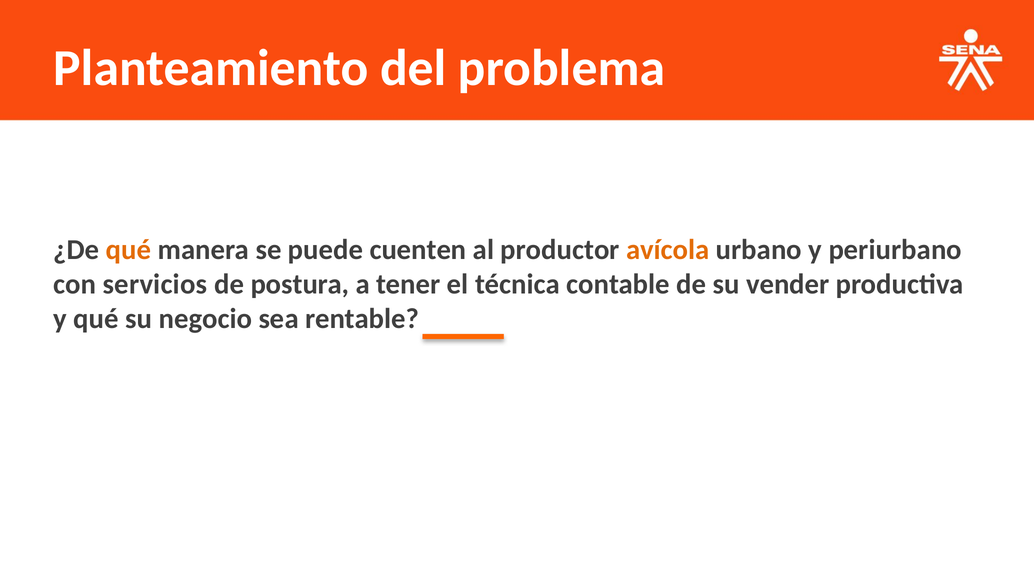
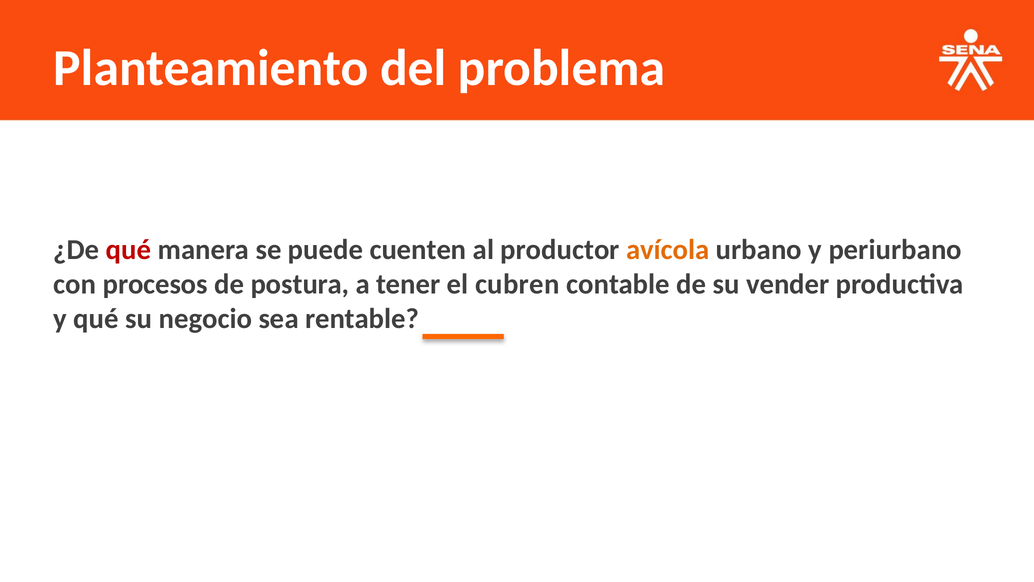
qué colour: orange -> red (128, 250)
servicios: servicios -> procesos (155, 284)
técnica: técnica -> cubren (517, 284)
